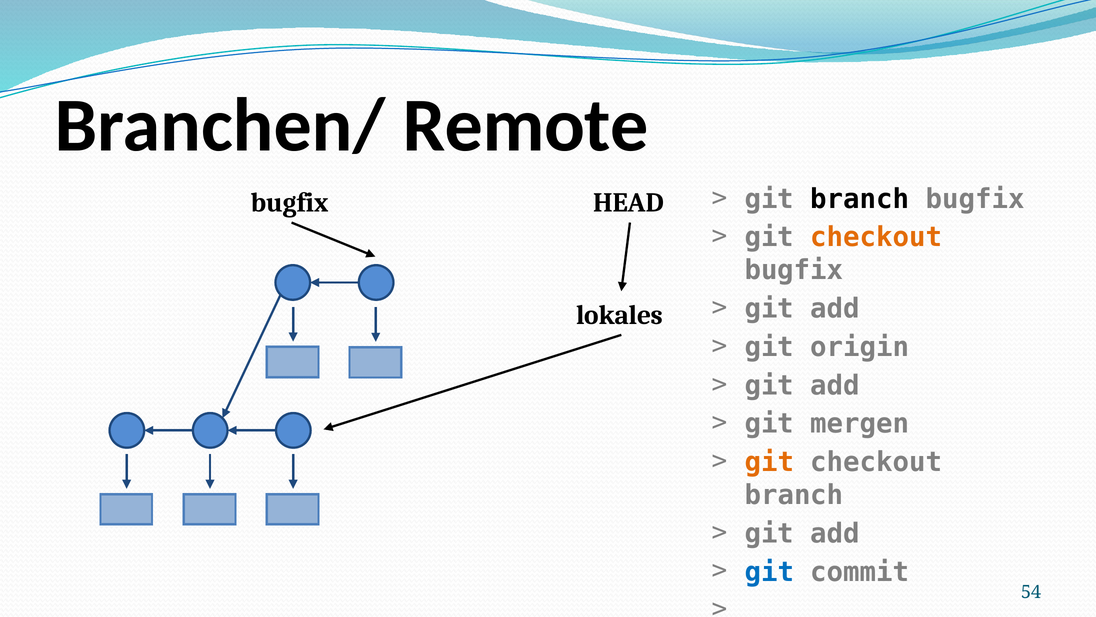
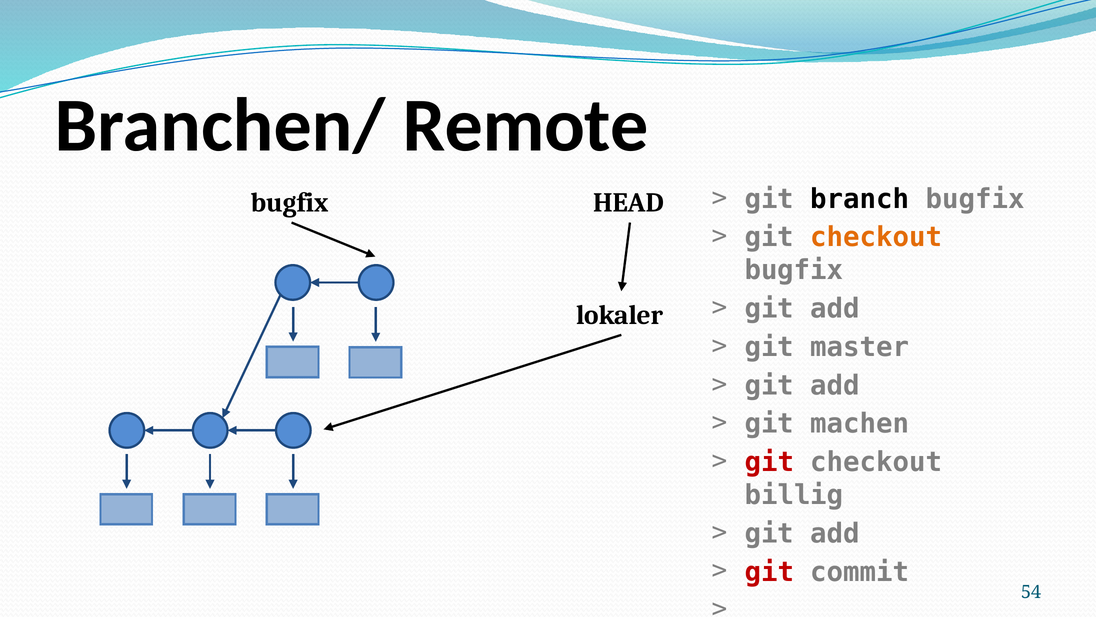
lokales: lokales -> lokaler (620, 315)
origin: origin -> master (860, 347)
mergen: mergen -> machen (860, 424)
git colour: orange -> red (769, 462)
branch: branch -> billig (794, 495)
git colour: blue -> red (769, 572)
